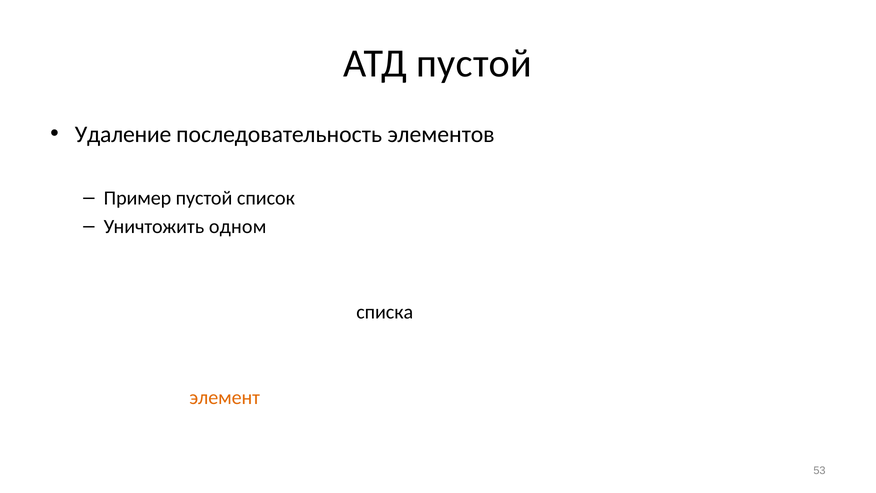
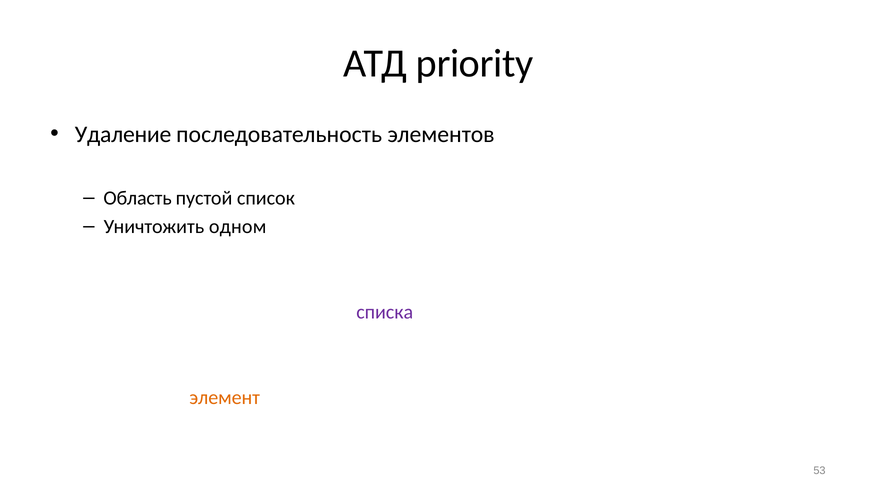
АТД пустой: пустой -> priority (475, 64)
Пример: Пример -> Область (138, 198)
списка colour: black -> purple (385, 312)
